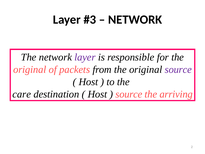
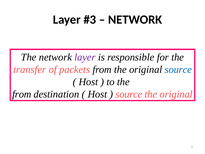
original: original -> transfer (30, 69)
source colour: purple -> blue (178, 69)
care: care -> from (22, 94)
arriving: arriving -> original (176, 94)
